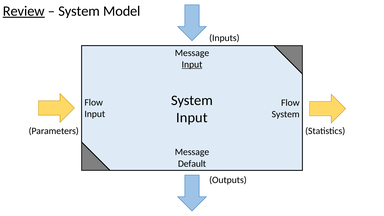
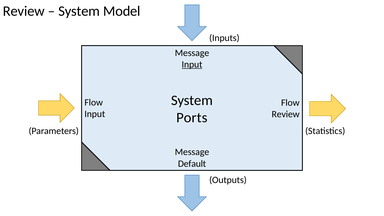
Review underline: present -> none (24, 11)
System: System -> Review (286, 114)
Input: Input -> Ports (192, 118)
